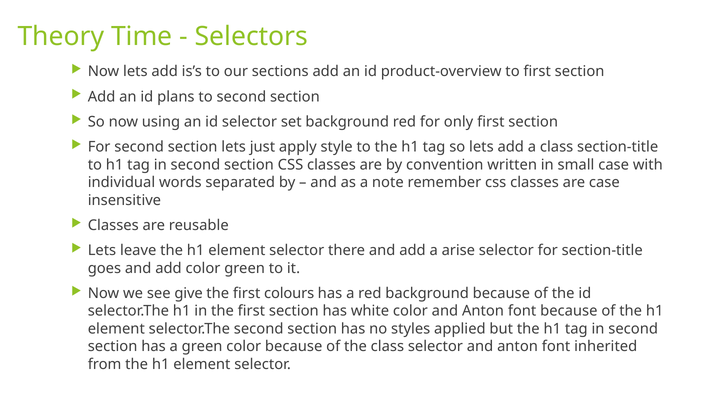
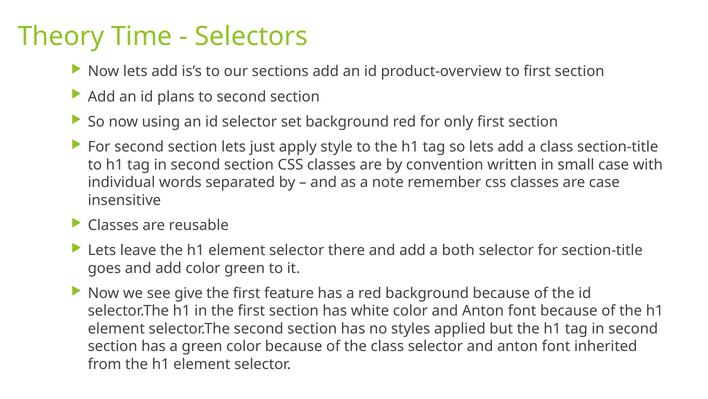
arise: arise -> both (458, 250)
colours: colours -> feature (289, 293)
